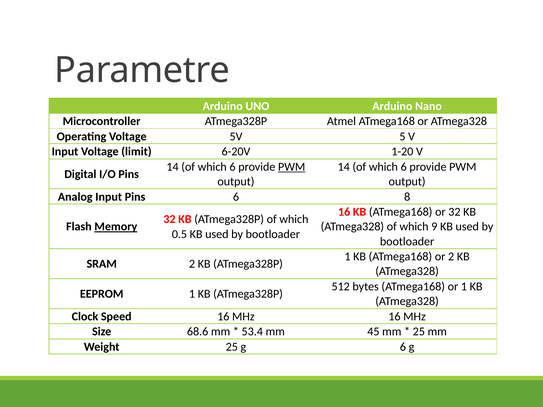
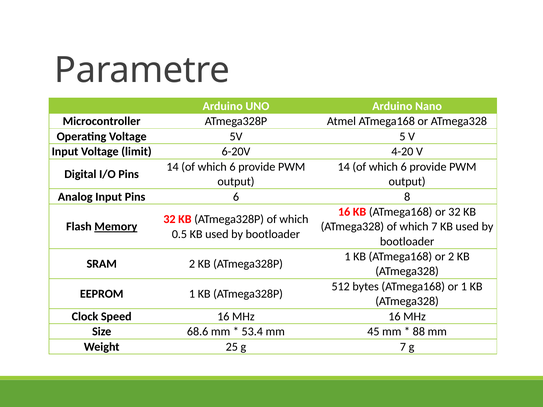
1-20: 1-20 -> 4-20 (402, 152)
PWM underline: present -> none (292, 167)
which 9: 9 -> 7 (434, 227)
25: 25 -> 88 (419, 332)
g 6: 6 -> 7 (403, 347)
